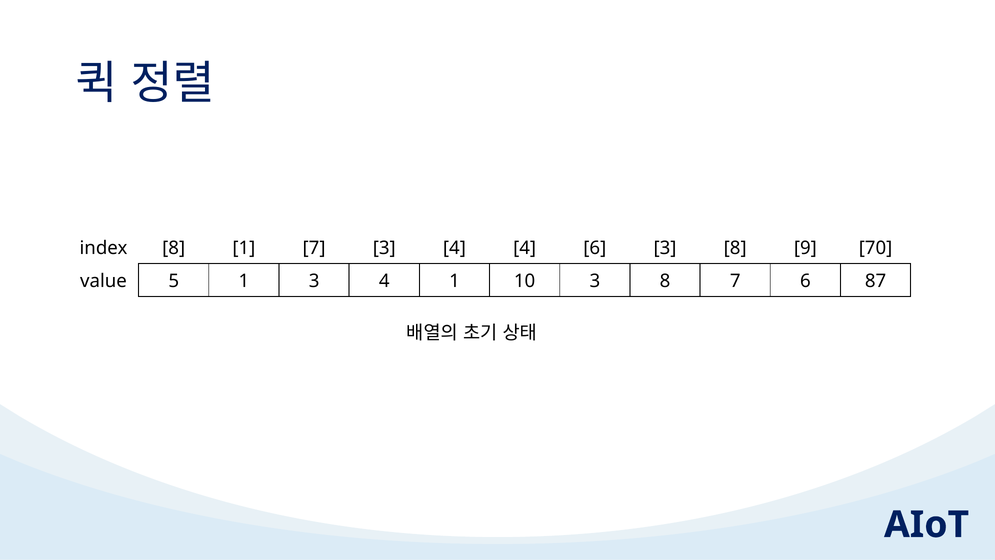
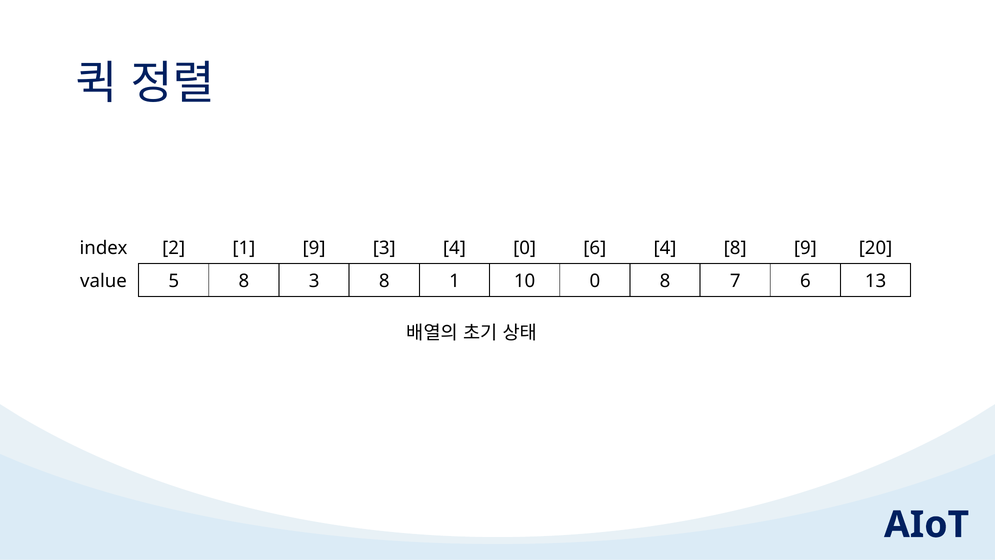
index 8: 8 -> 2 (174, 248)
1 7: 7 -> 9 (314, 248)
4 4: 4 -> 0 (525, 248)
6 3: 3 -> 4 (665, 248)
70: 70 -> 20 (876, 248)
5 1: 1 -> 8 (244, 281)
4: 4 -> 8 (384, 281)
10 3: 3 -> 0 (595, 281)
87: 87 -> 13 (876, 281)
